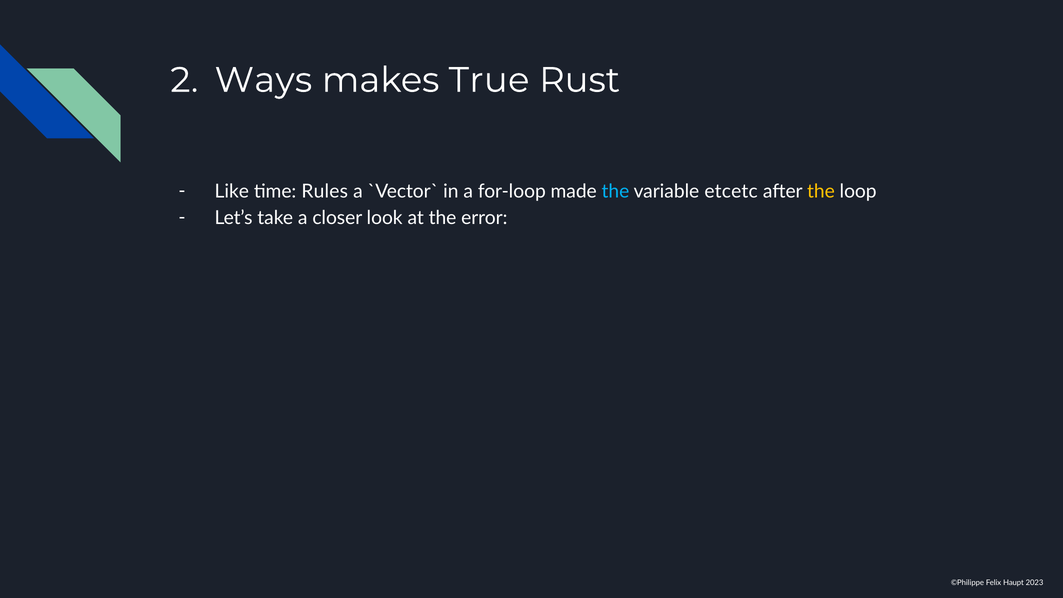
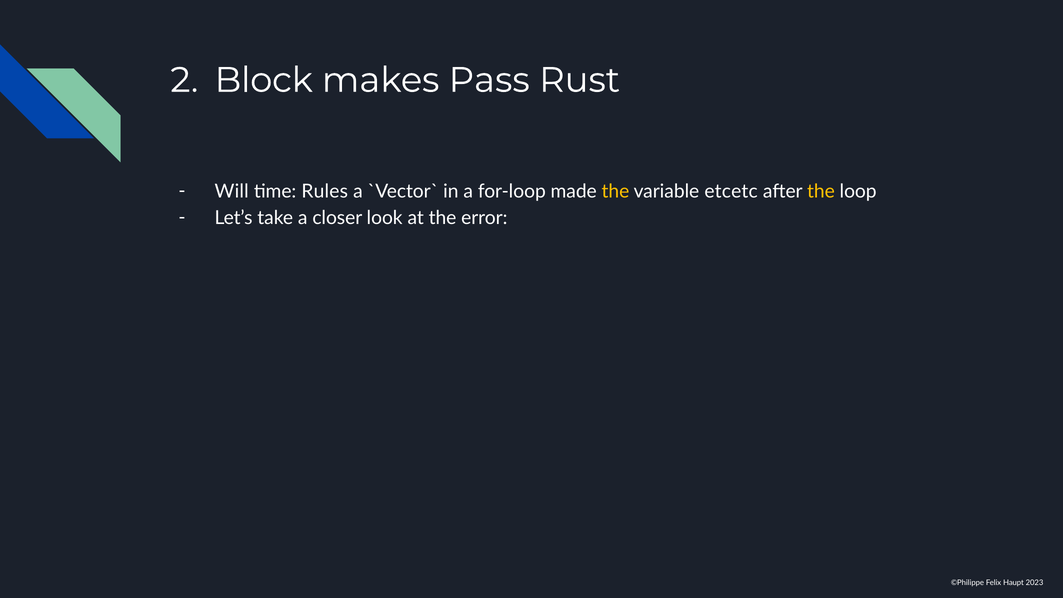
Ways: Ways -> Block (264, 80)
True: True -> Pass (489, 80)
Like: Like -> Will (232, 191)
the colour: light blue -> yellow (615, 191)
